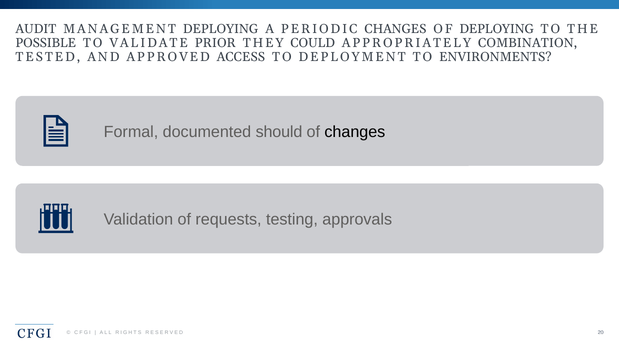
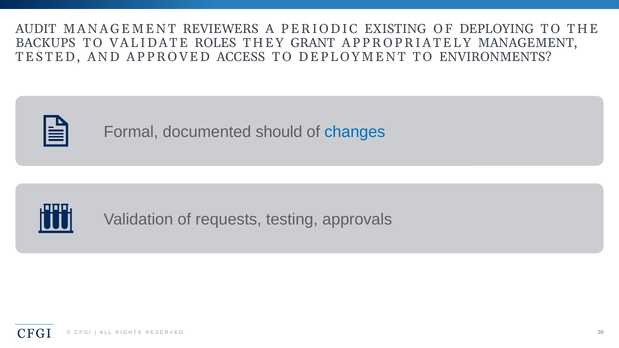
MANAGEMENT DEPLOYING: DEPLOYING -> REVIEWERS (221, 29)
PERIODIC CHANGES: CHANGES -> EXISTING (395, 29)
POSSIBLE: POSSIBLE -> BACKUPS (46, 43)
PRIOR: PRIOR -> ROLES (215, 43)
COULD: COULD -> GRANT (313, 43)
APPROPRIATELY COMBINATION: COMBINATION -> MANAGEMENT (528, 43)
changes colour: black -> blue (355, 132)
